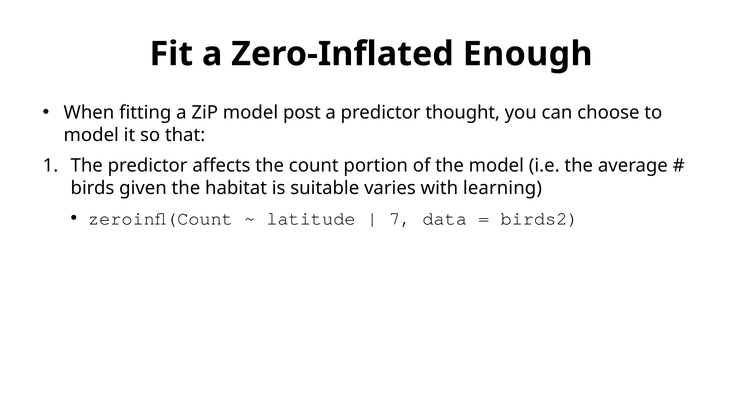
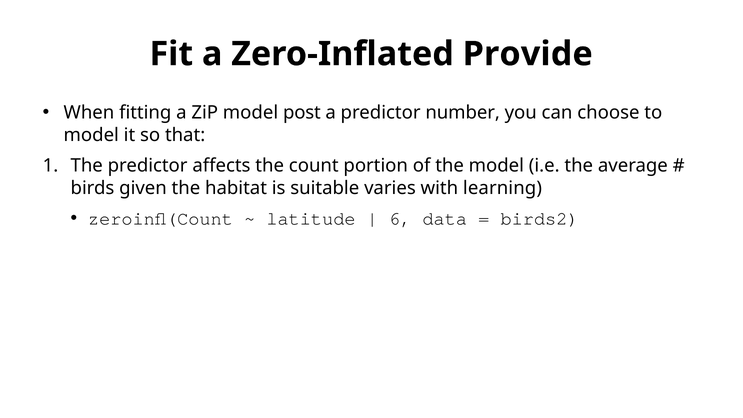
Enough: Enough -> Provide (528, 54)
thought: thought -> number (463, 113)
7: 7 -> 6 (400, 219)
